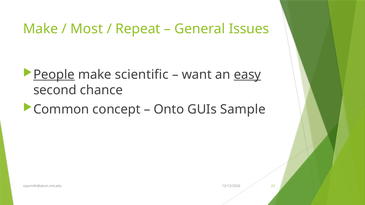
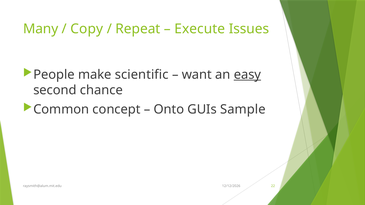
Make: Make -> Many (41, 29)
Most: Most -> Copy (87, 29)
General: General -> Execute (200, 29)
People underline: present -> none (54, 75)
